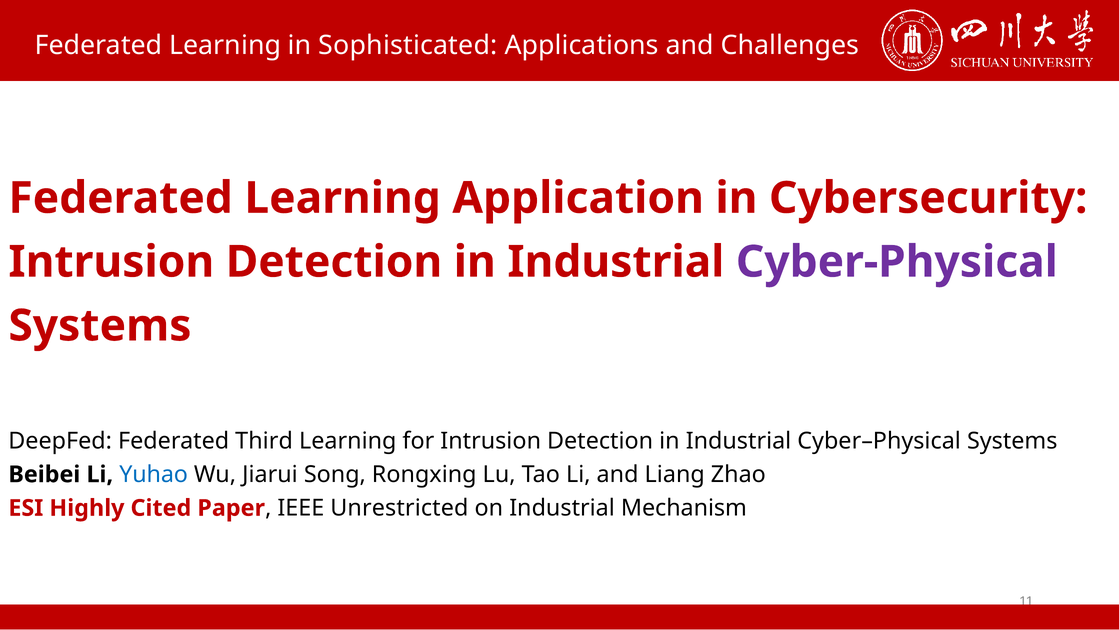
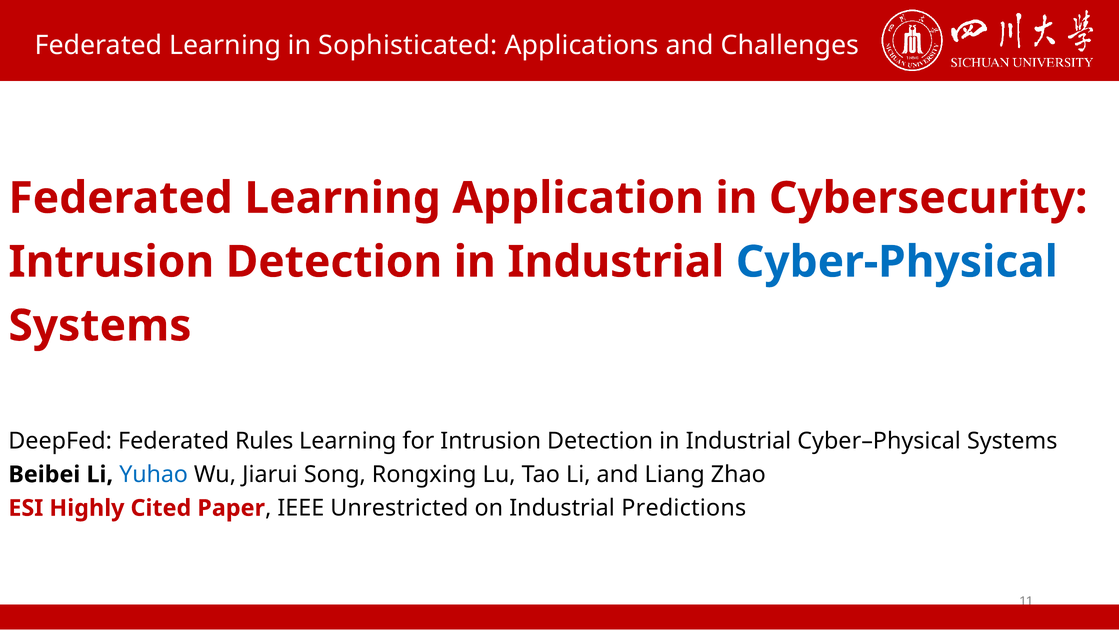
Cyber-Physical colour: purple -> blue (897, 262)
Third: Third -> Rules (264, 441)
Mechanism: Mechanism -> Predictions (684, 508)
